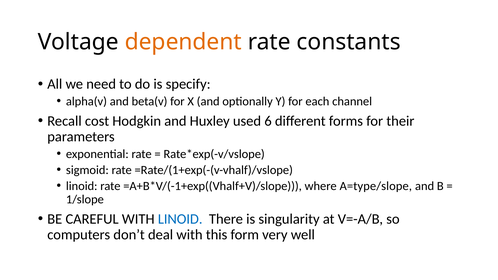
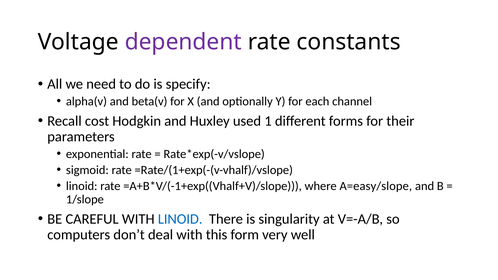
dependent colour: orange -> purple (183, 42)
6: 6 -> 1 (268, 121)
A=type/slope: A=type/slope -> A=easy/slope (376, 186)
